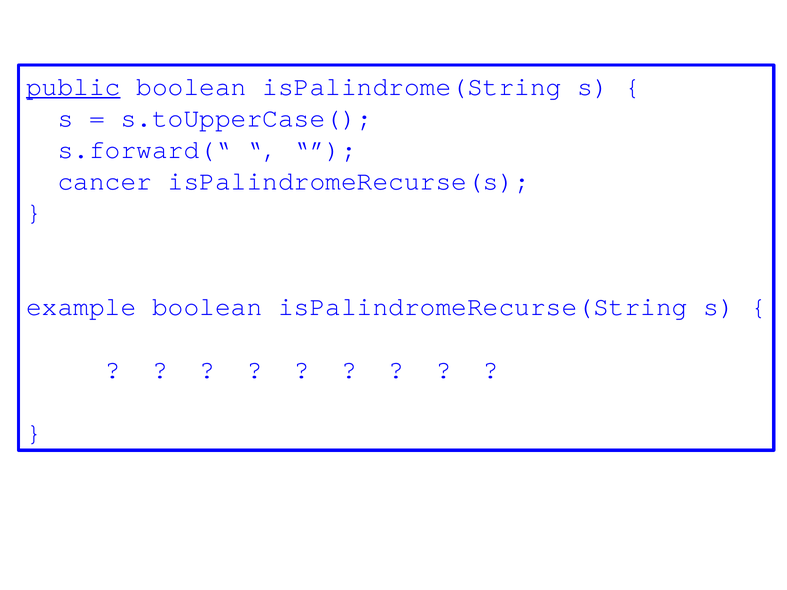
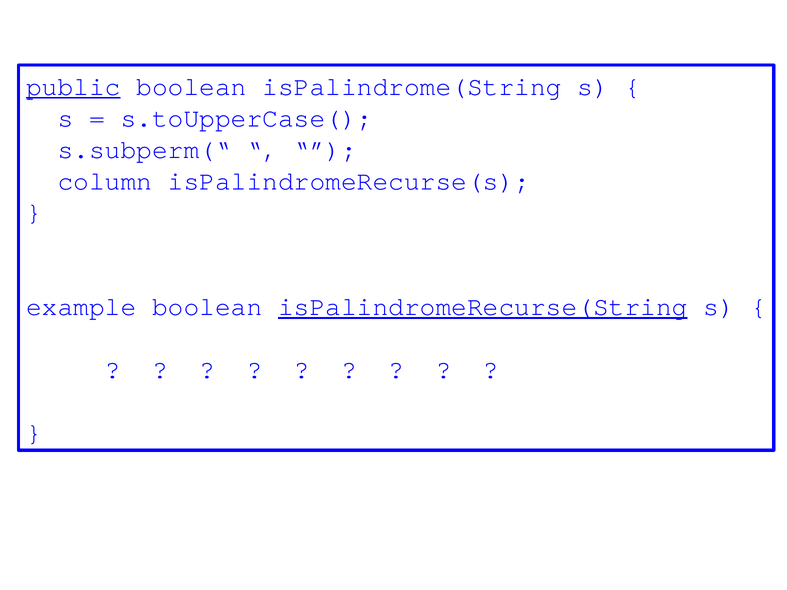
s.forward(“: s.forward(“ -> s.subperm(“ (144, 149)
cancer: cancer -> column (105, 181)
isPalindromeRecurse(String underline: none -> present (483, 307)
